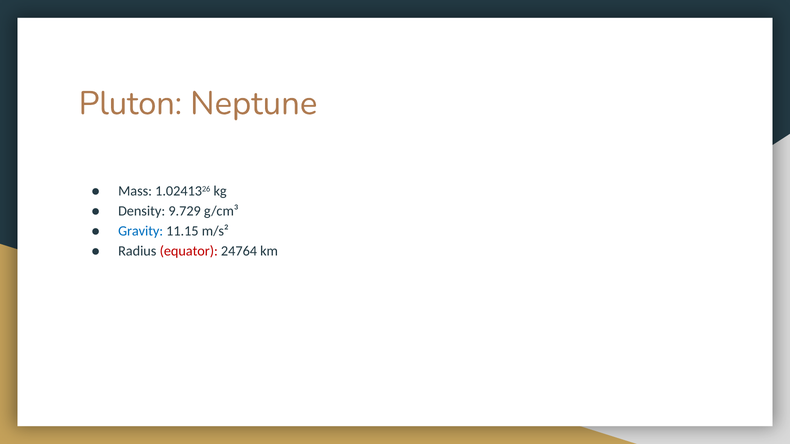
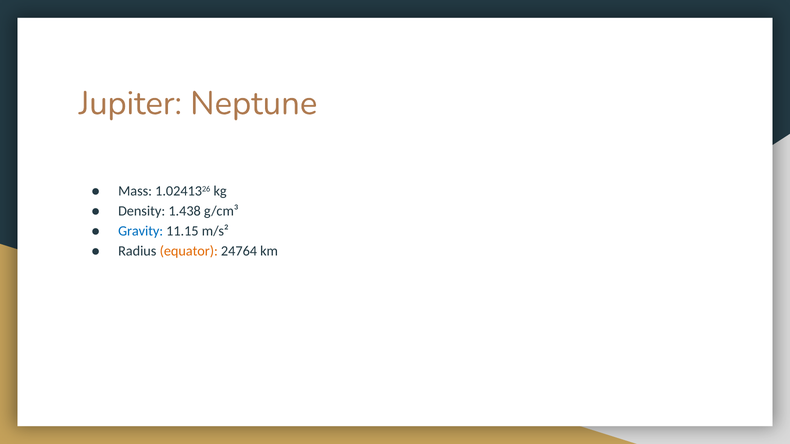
Pluton: Pluton -> Jupiter (130, 103)
9.729: 9.729 -> 1.438 (185, 211)
equator colour: red -> orange (189, 251)
